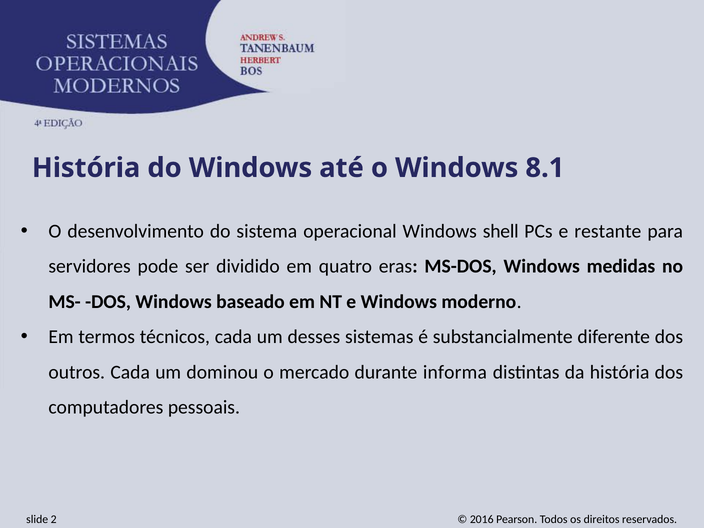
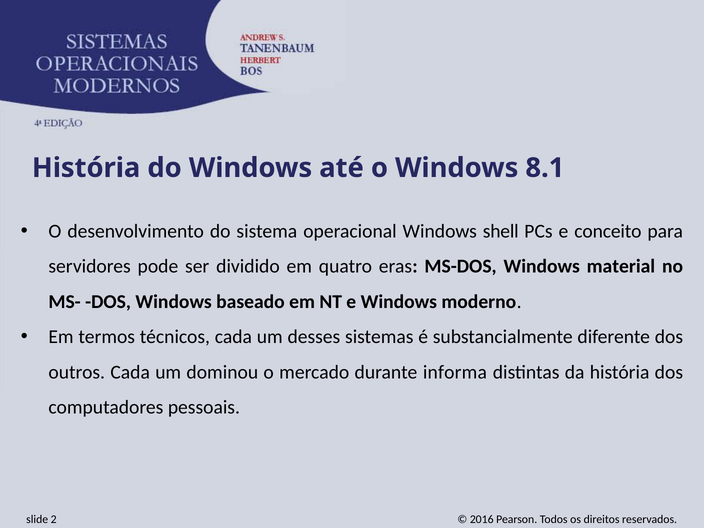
restante: restante -> conceito (608, 231)
medidas: medidas -> material (621, 266)
